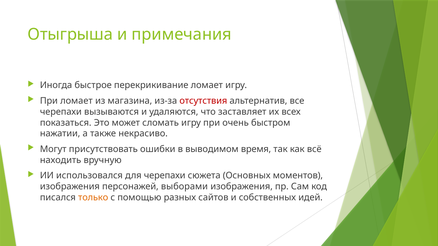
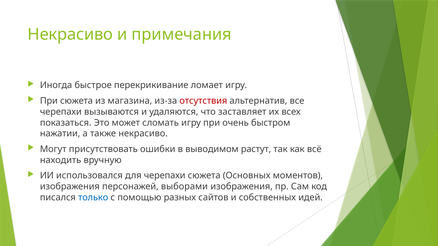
Отыгрыша: Отыгрыша -> Некрасиво (70, 35)
При ломает: ломает -> сюжета (77, 101)
время: время -> растут (256, 149)
только colour: orange -> blue (93, 198)
